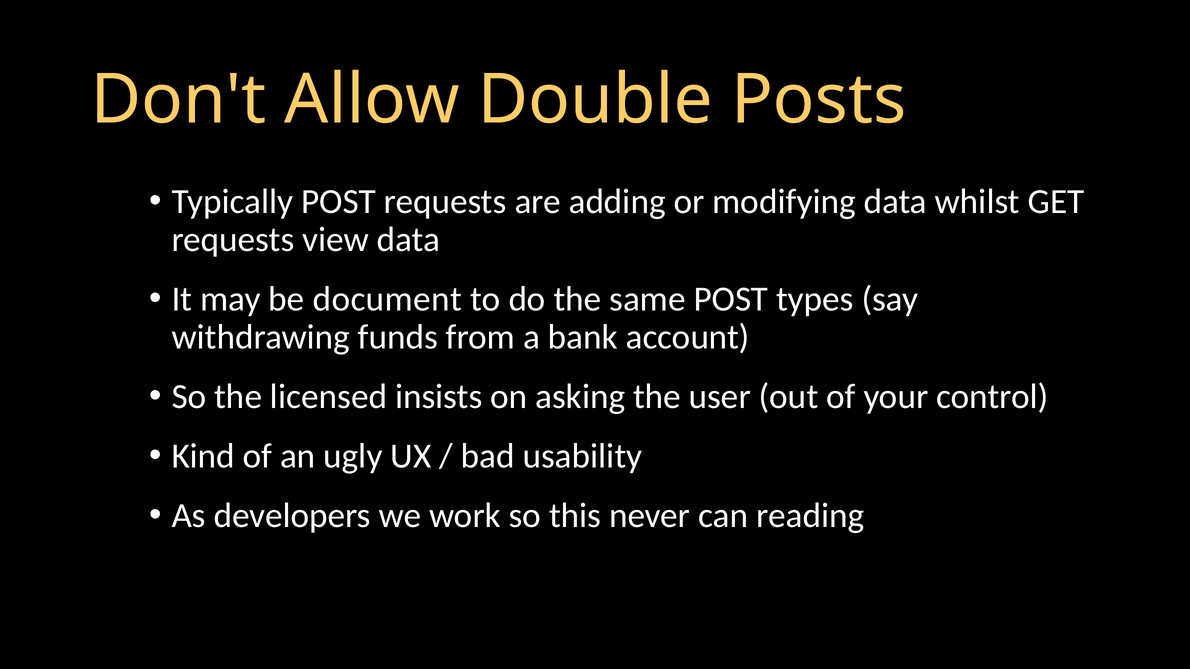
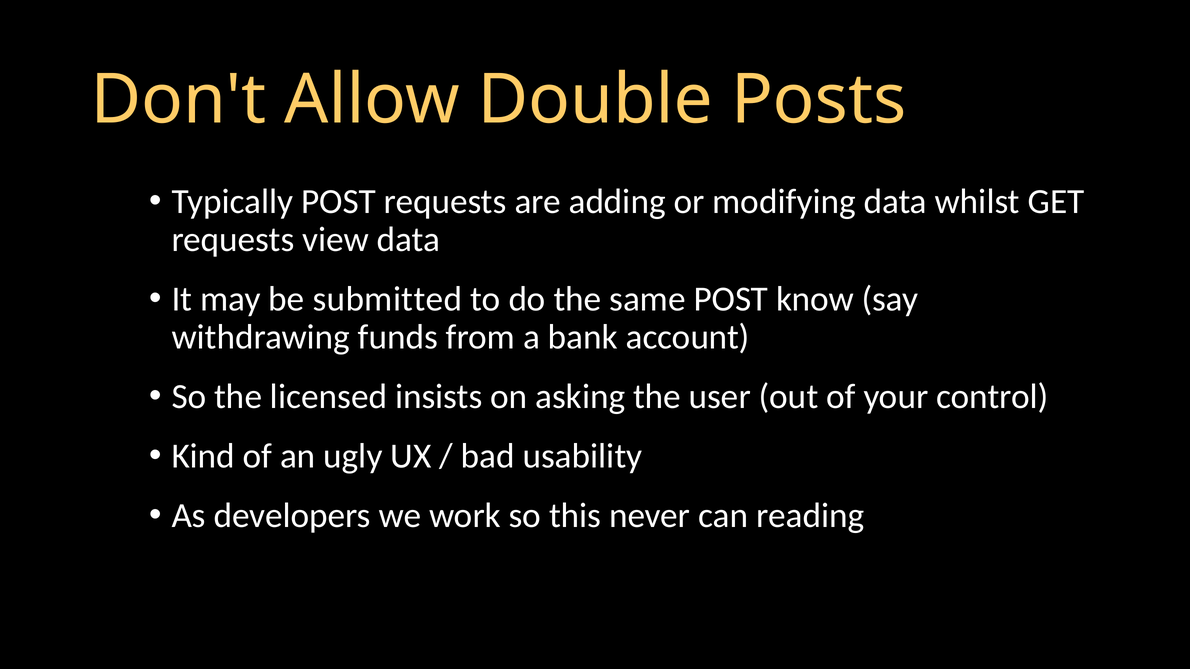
document: document -> submitted (387, 299)
types: types -> know (815, 299)
